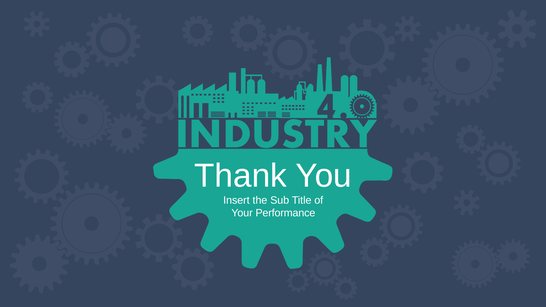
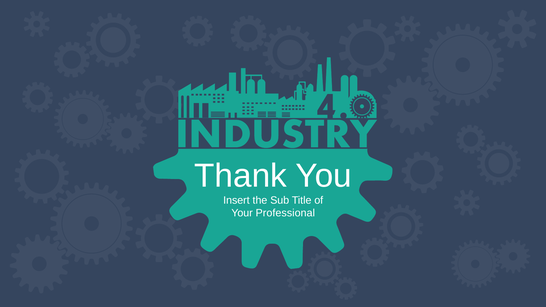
Performance: Performance -> Professional (285, 213)
